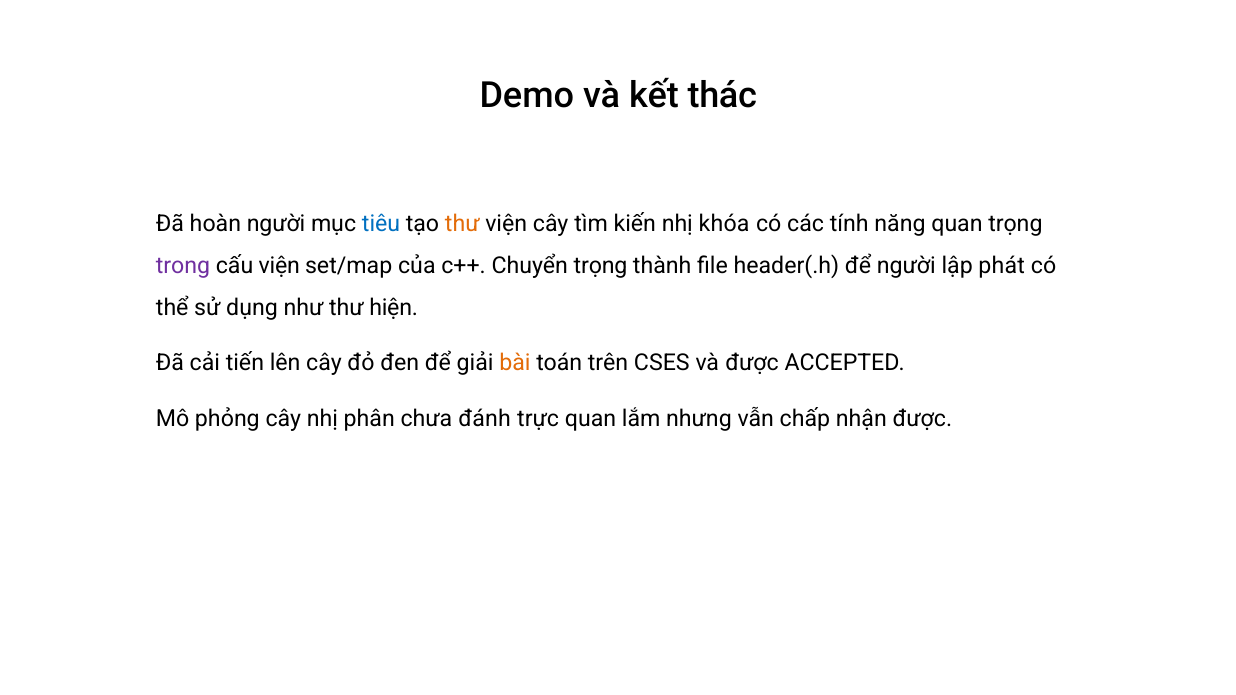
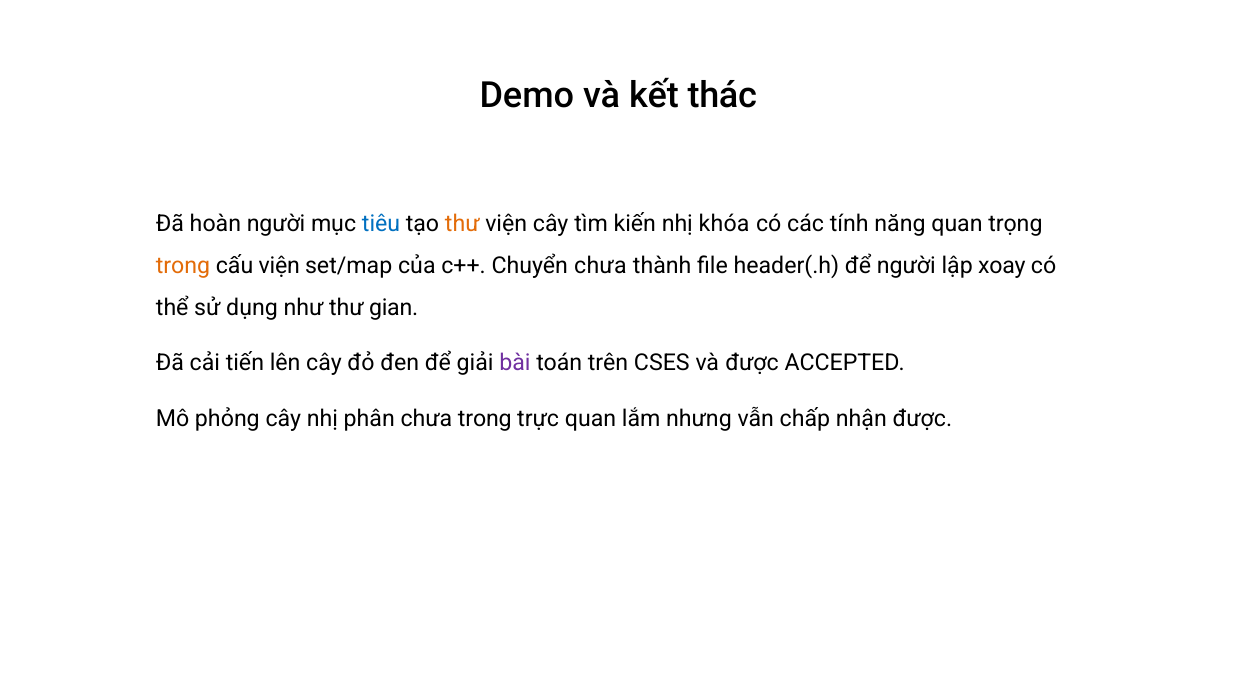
trong colour: purple -> orange (183, 266)
Chuyển trọng: trọng -> chưa (600, 266)
phát: phát -> xoay (1002, 266)
hiện: hiện -> gian (394, 308)
bài colour: orange -> purple (515, 363)
chưa đánh: đánh -> trong (485, 419)
